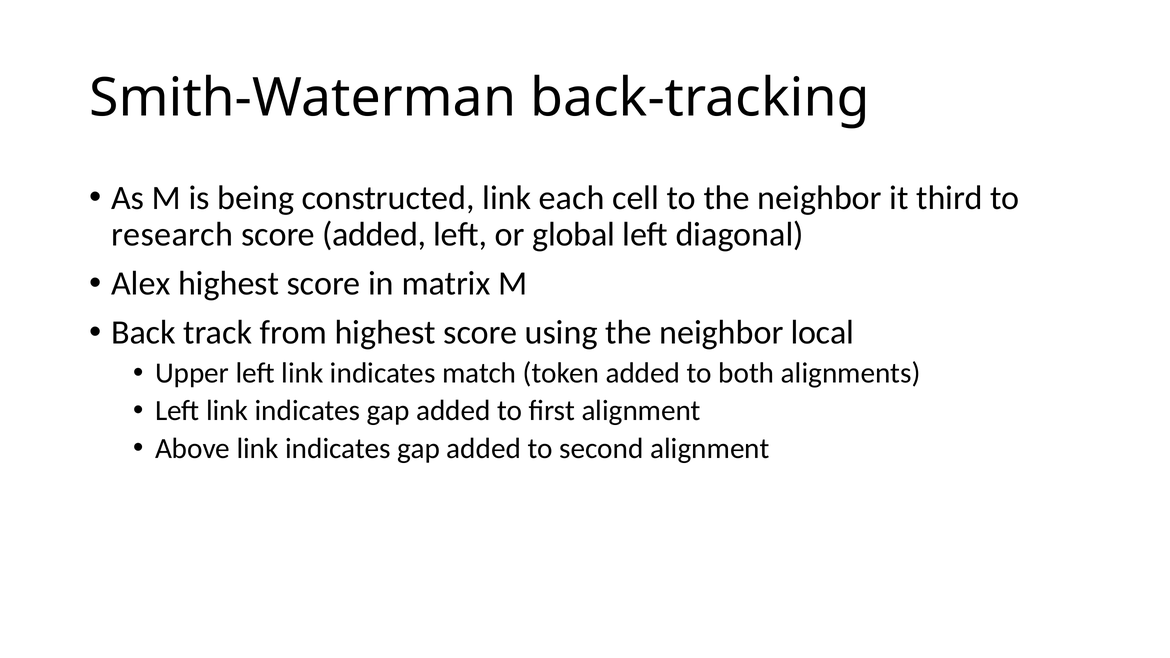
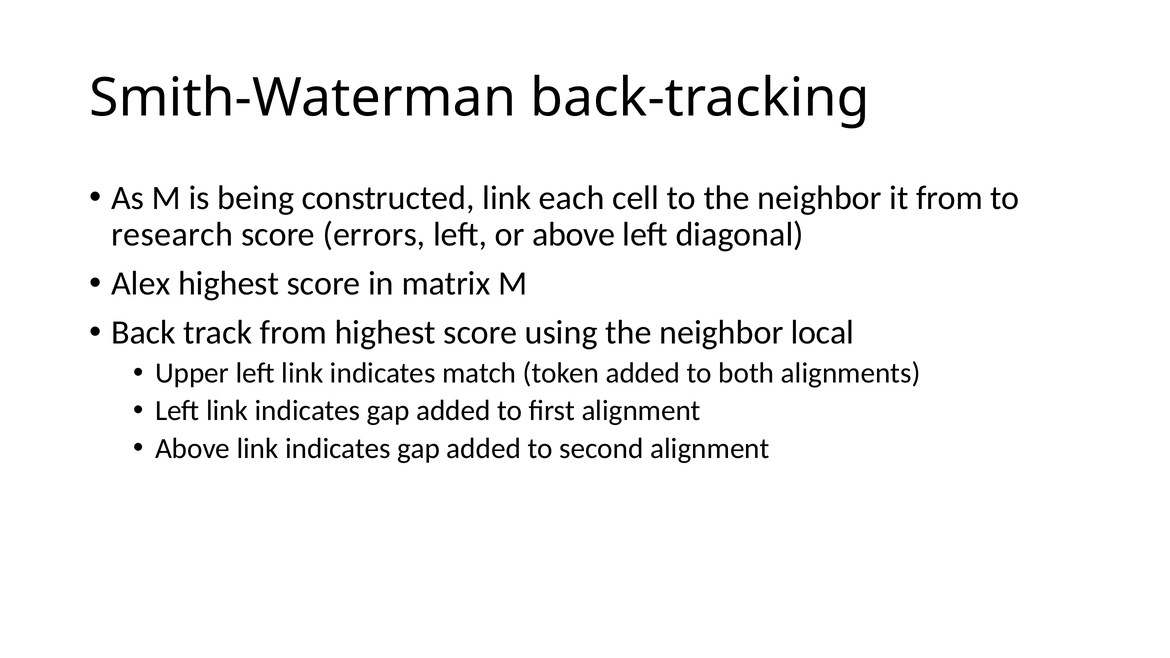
it third: third -> from (950, 198)
score added: added -> errors (374, 235)
or global: global -> above (574, 235)
